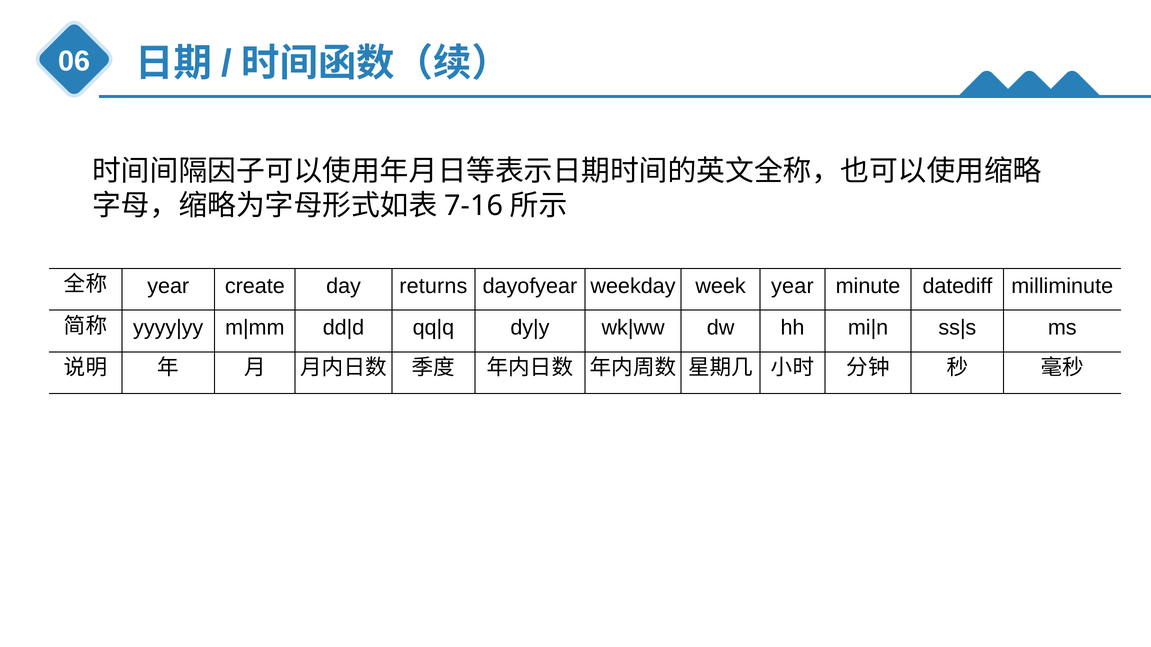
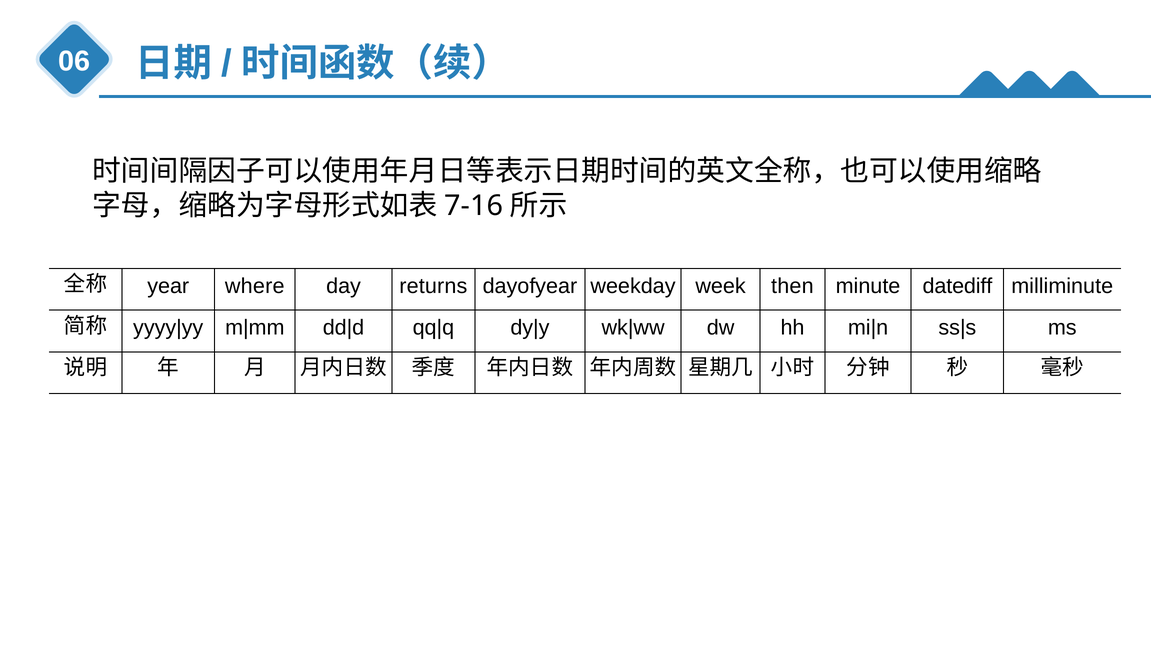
create: create -> where (255, 286)
week year: year -> then (792, 286)
